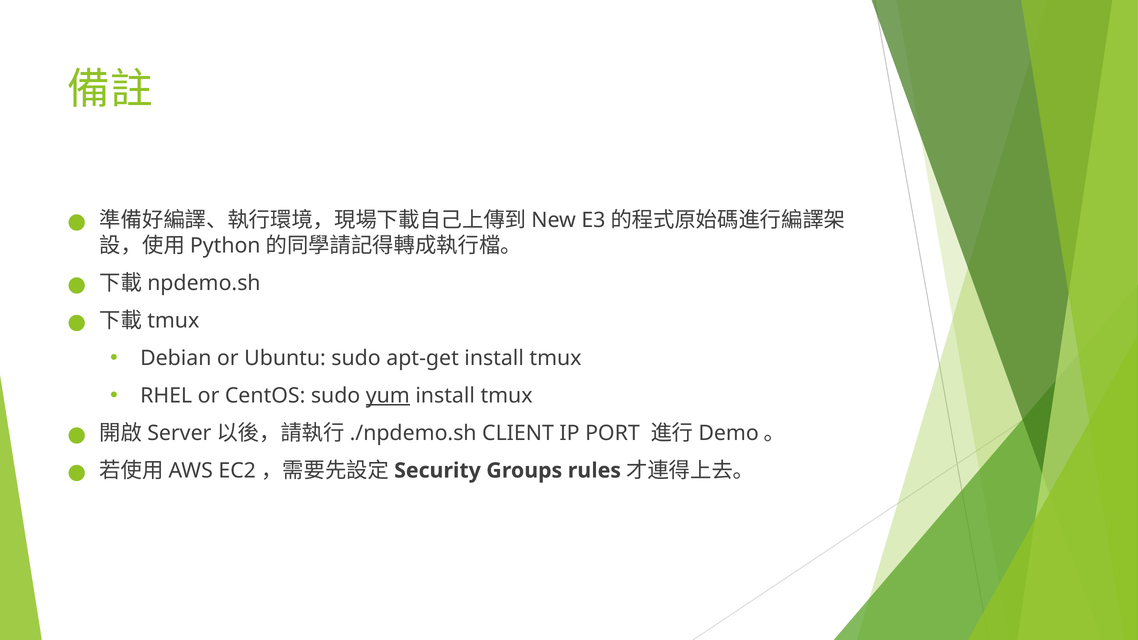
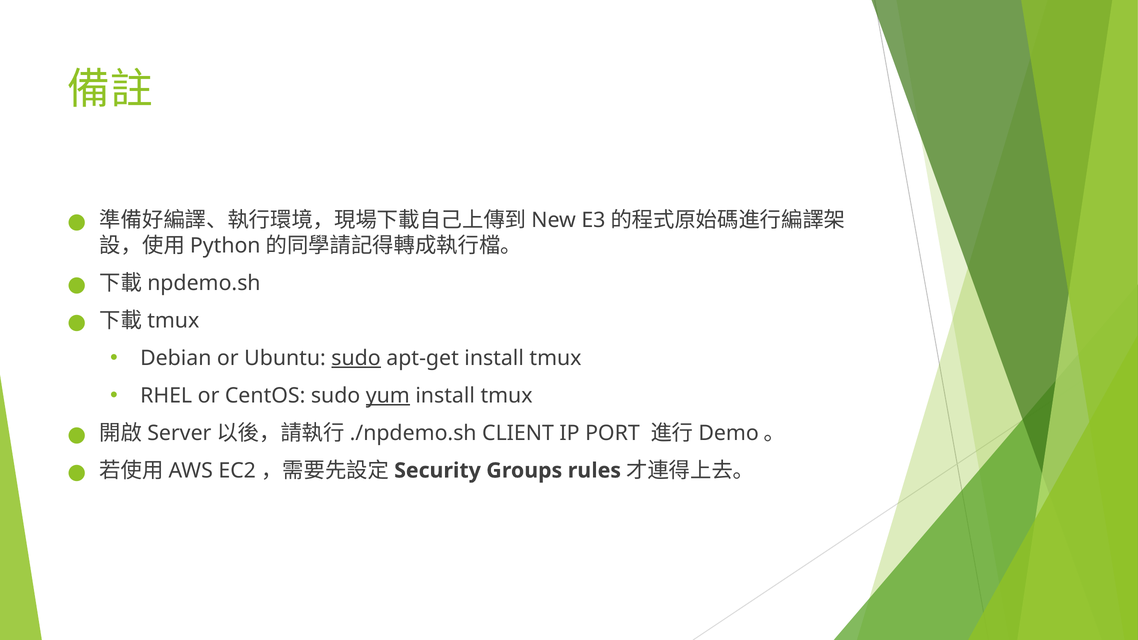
sudo underline: none -> present (356, 358)
